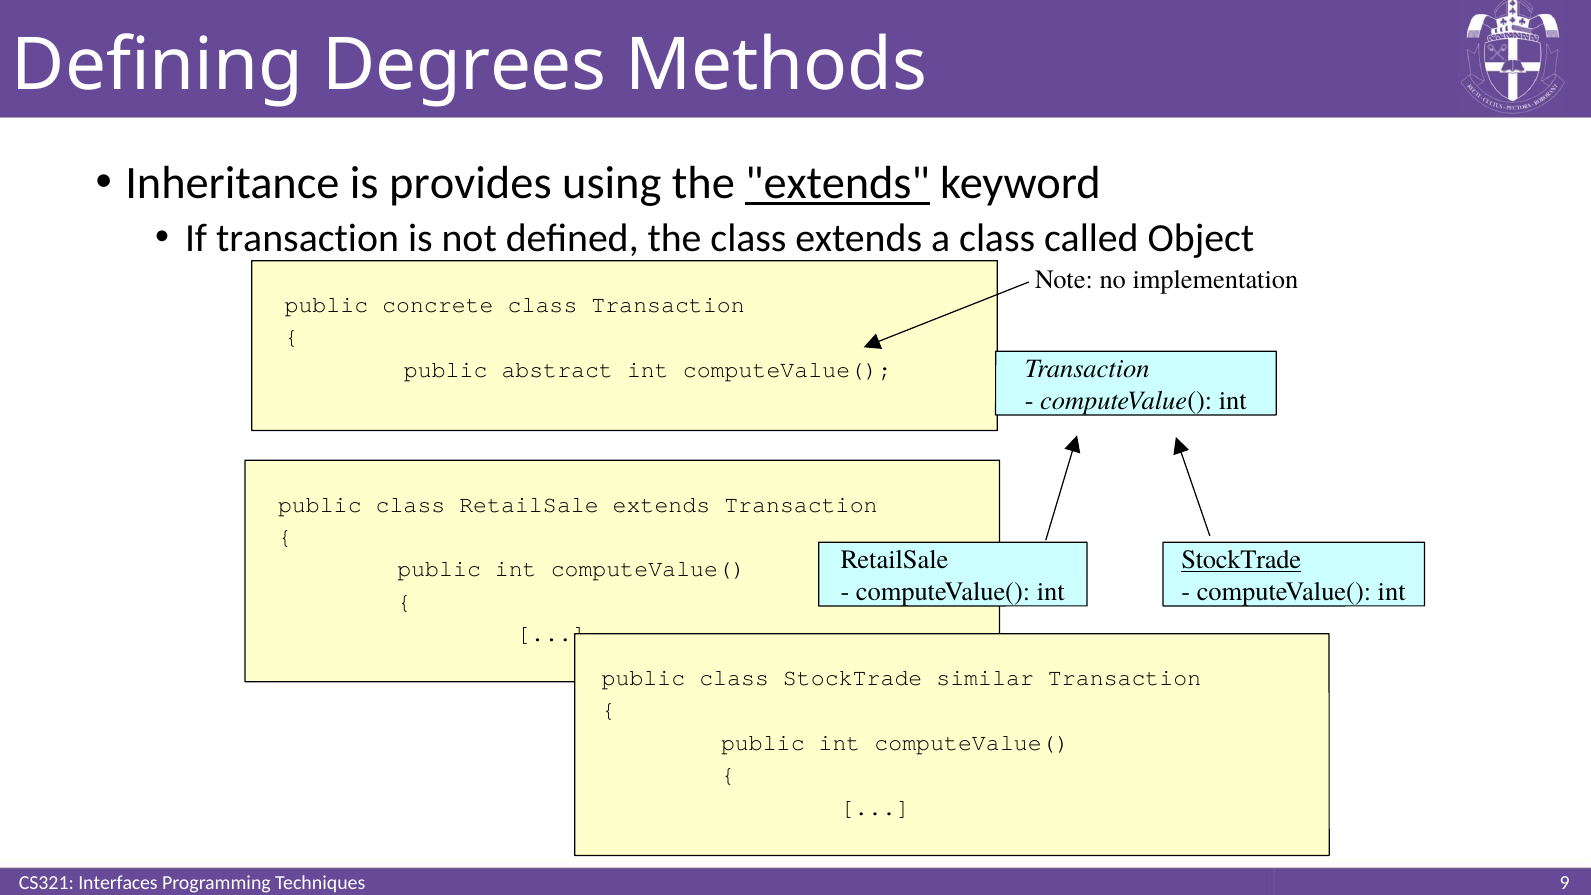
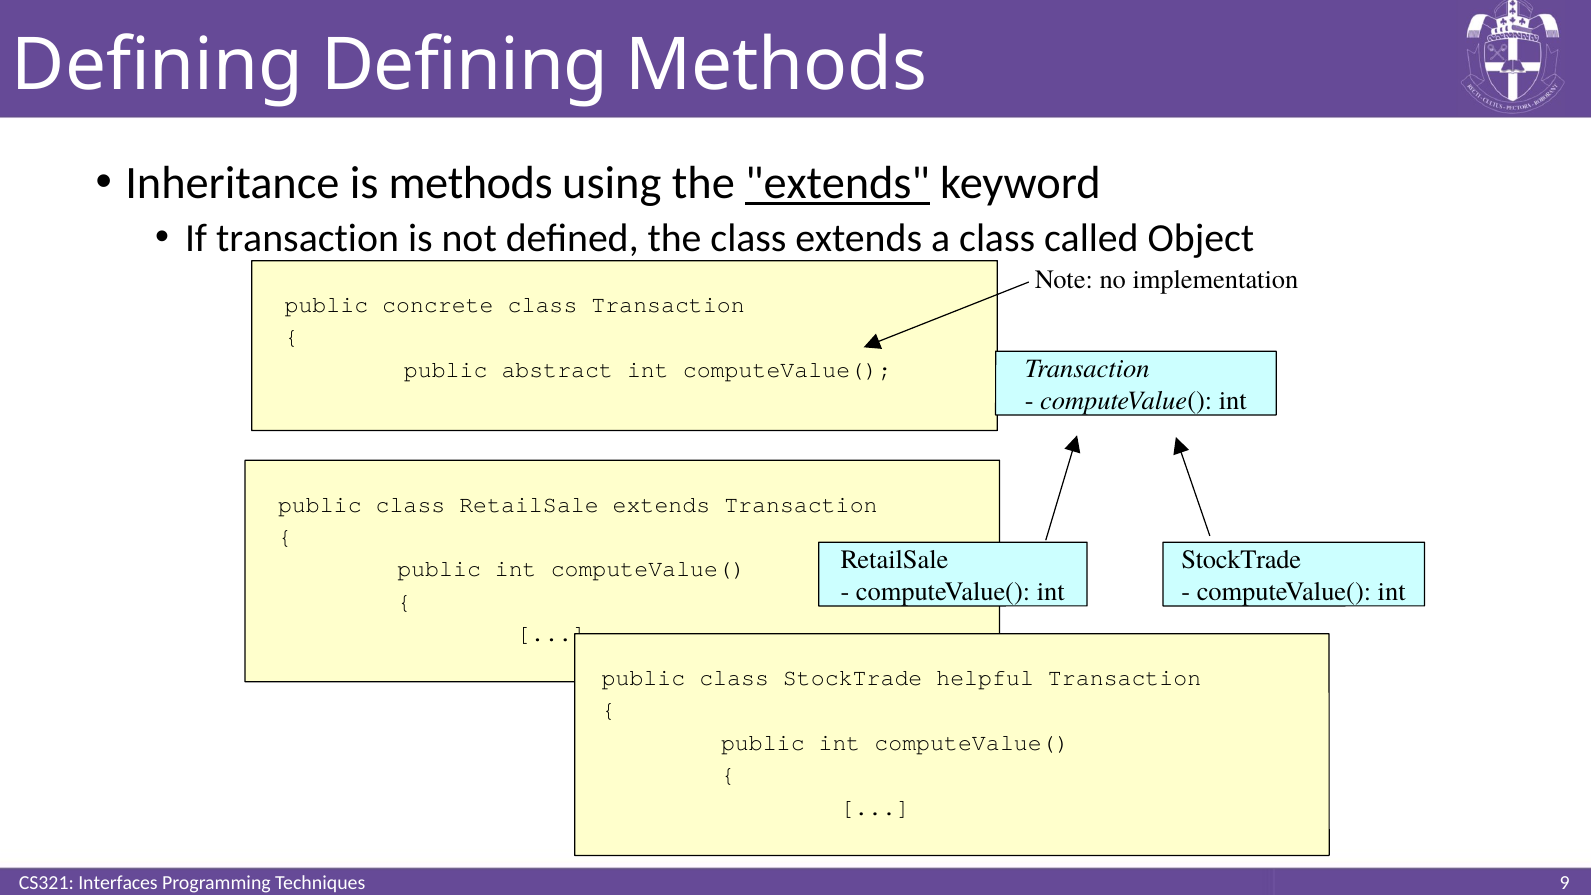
Defining Degrees: Degrees -> Defining (465, 65)
is provides: provides -> methods (471, 183)
StockTrade underline: present -> none (1241, 560)
similar: similar -> helpful (985, 678)
